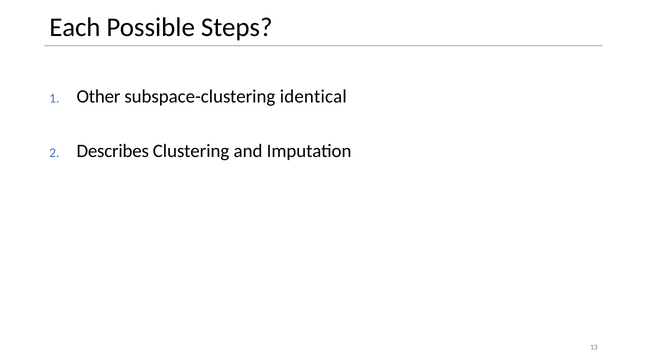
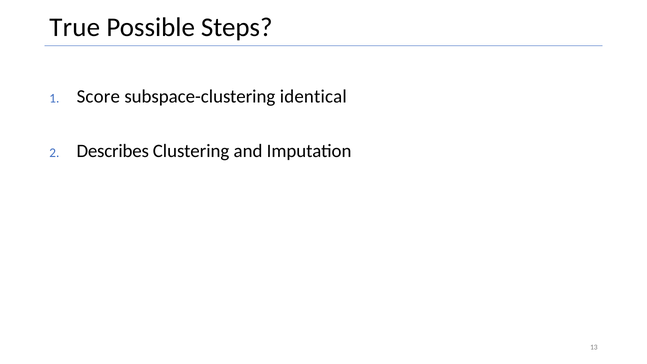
Each: Each -> True (75, 27)
Other: Other -> Score (98, 97)
